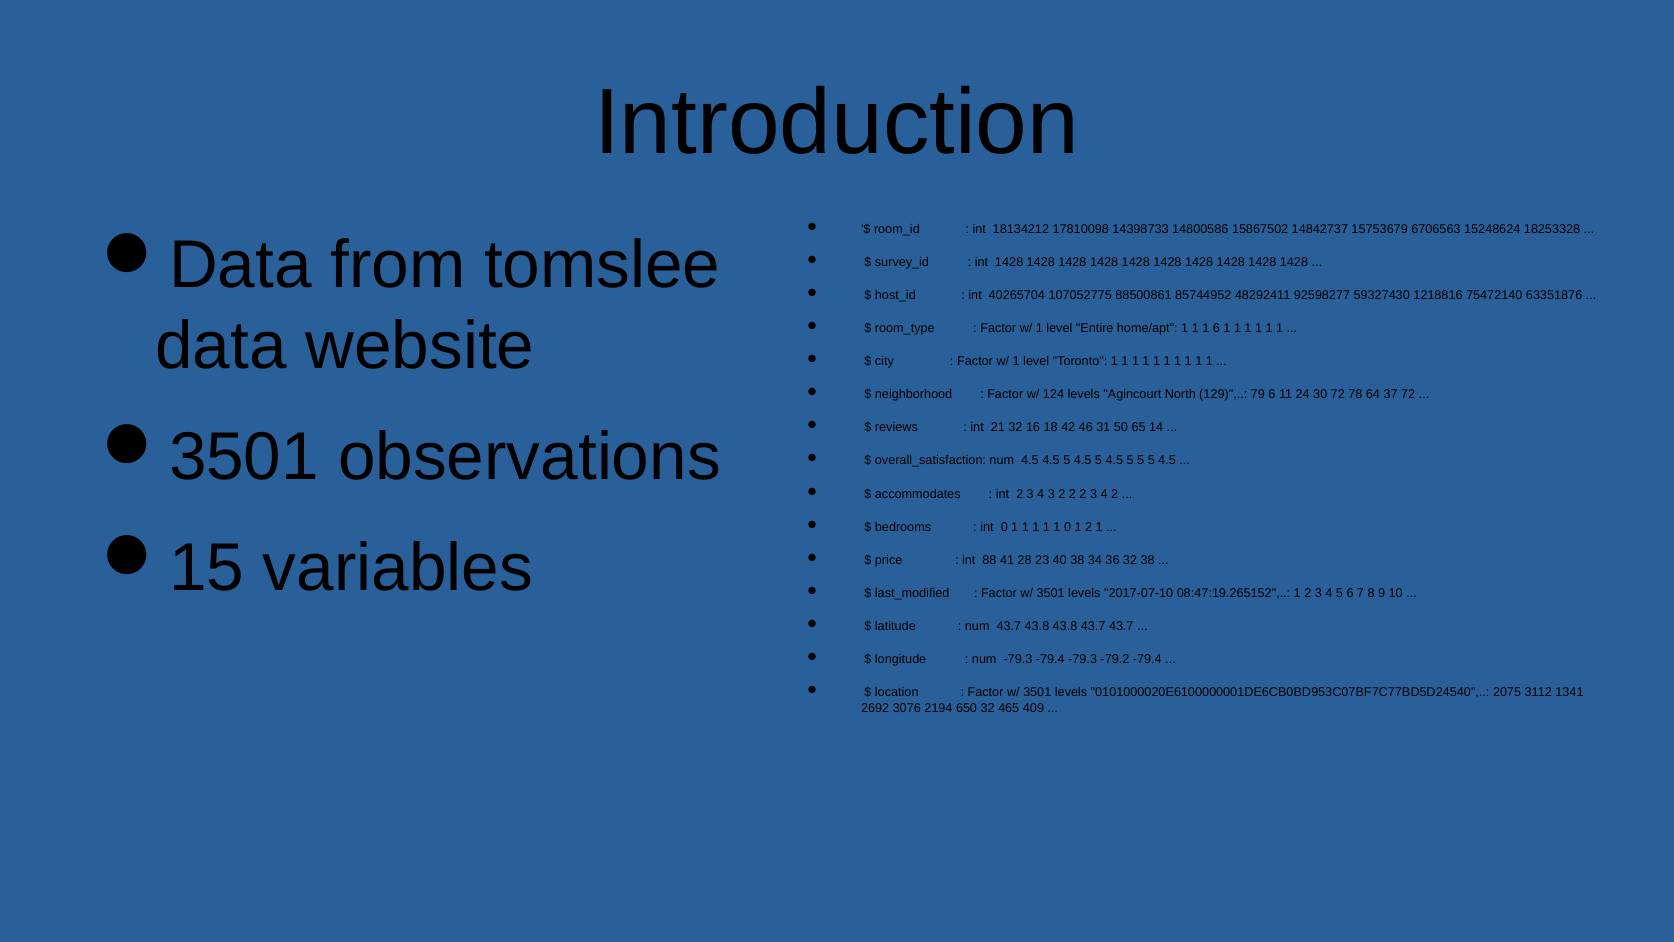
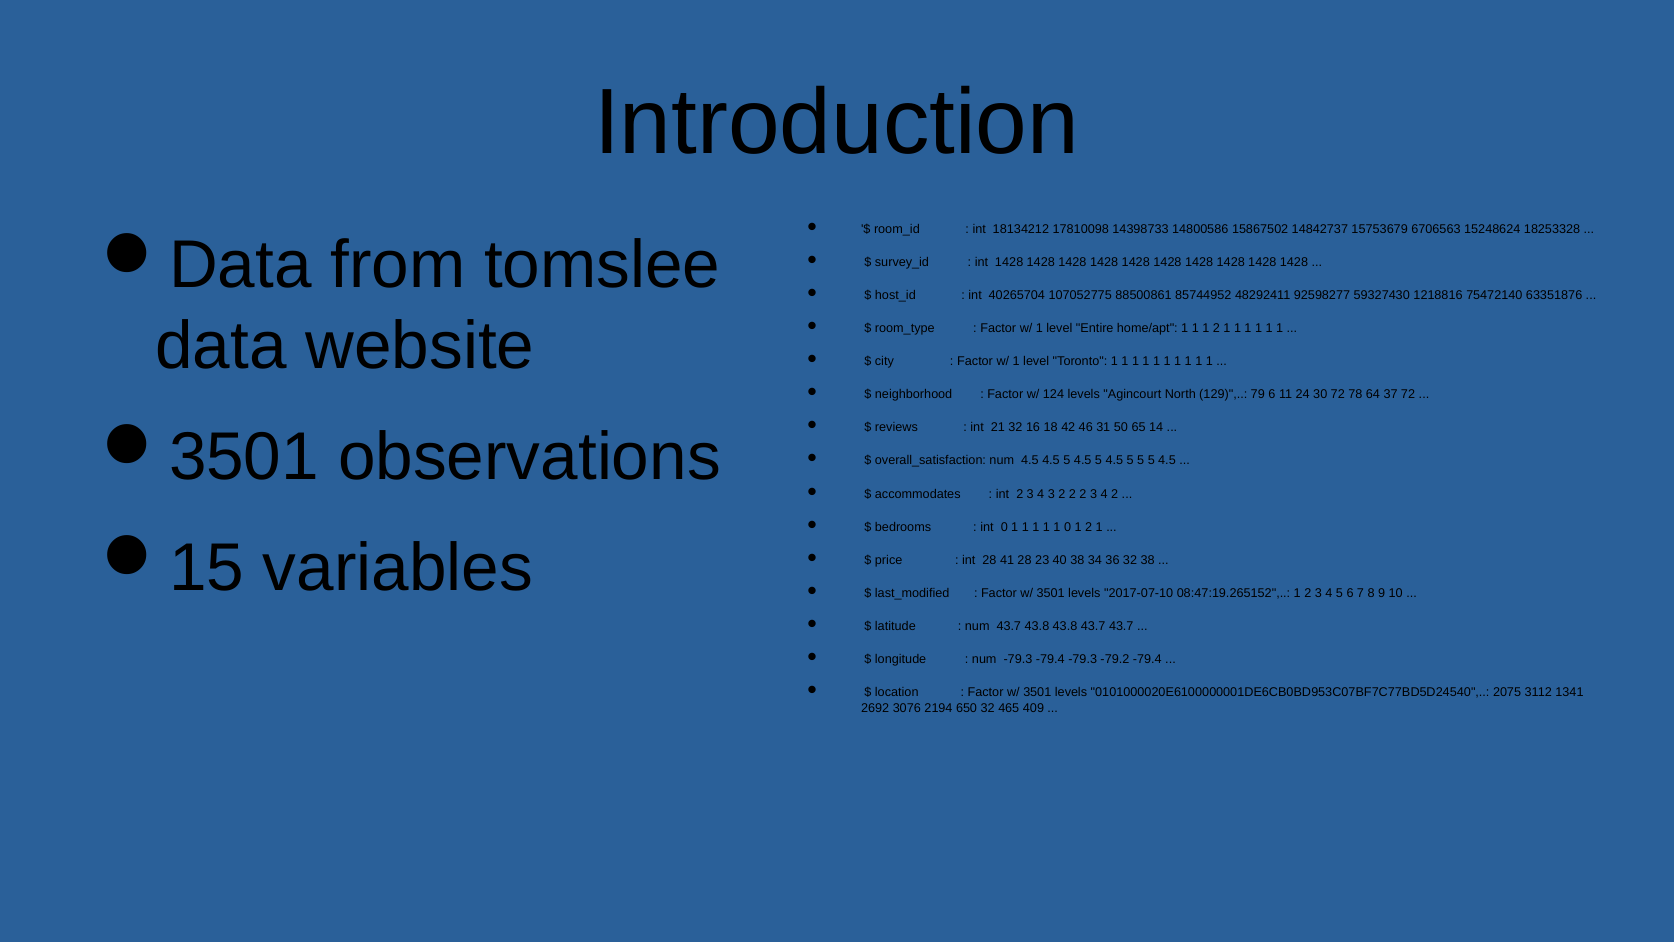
1 1 6: 6 -> 2 (1216, 328)
int 88: 88 -> 28 (989, 560)
